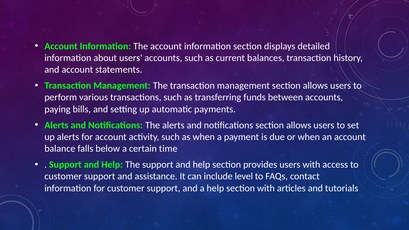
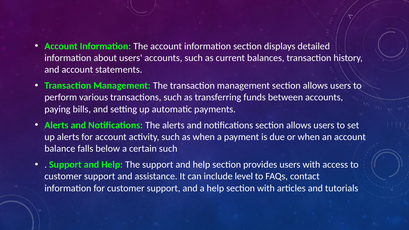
certain time: time -> such (168, 149)
